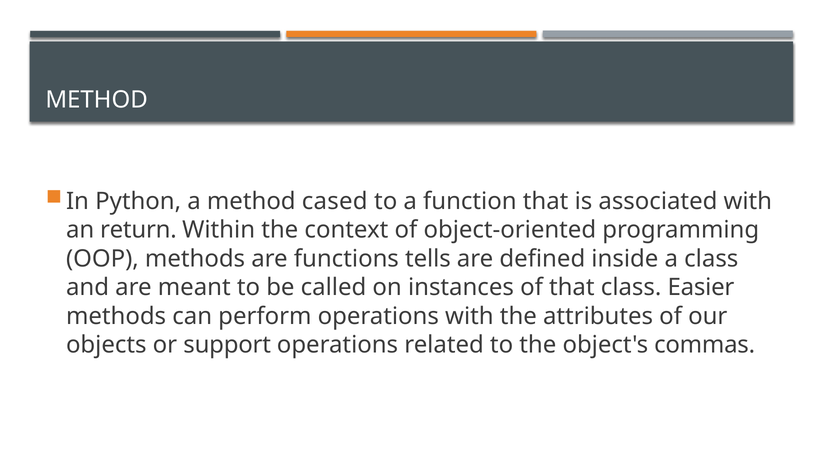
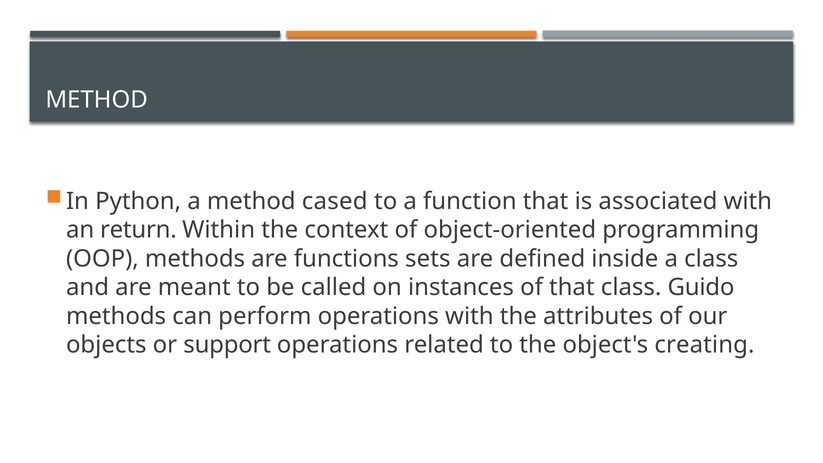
tells: tells -> sets (428, 259)
Easier: Easier -> Guido (701, 287)
commas: commas -> creating (704, 345)
